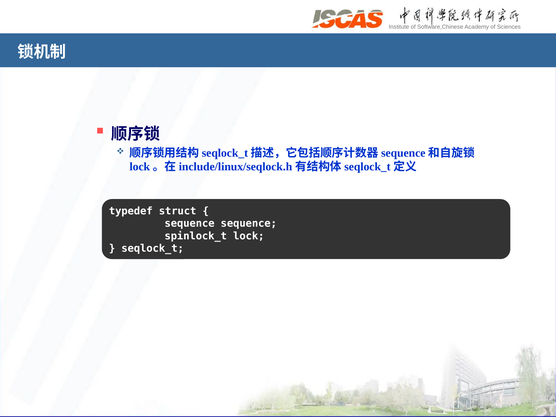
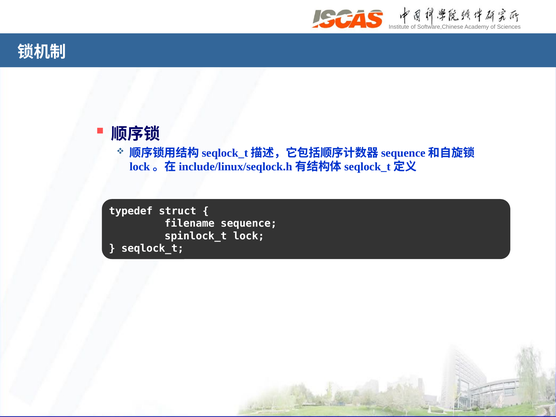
sequence: sequence -> filename (190, 224)
